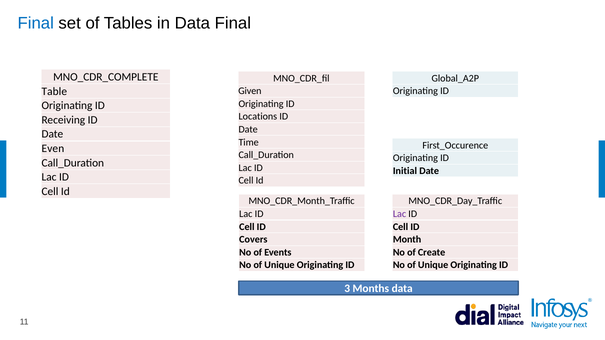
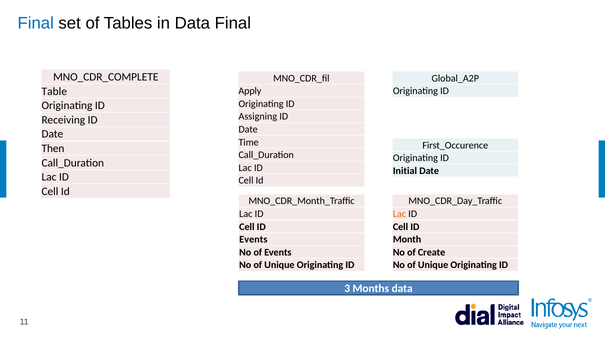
Given: Given -> Apply (250, 91)
Locations: Locations -> Assigning (258, 117)
Even: Even -> Then (53, 149)
Lac colour: purple -> orange (400, 214)
Covers: Covers -> Events (253, 240)
